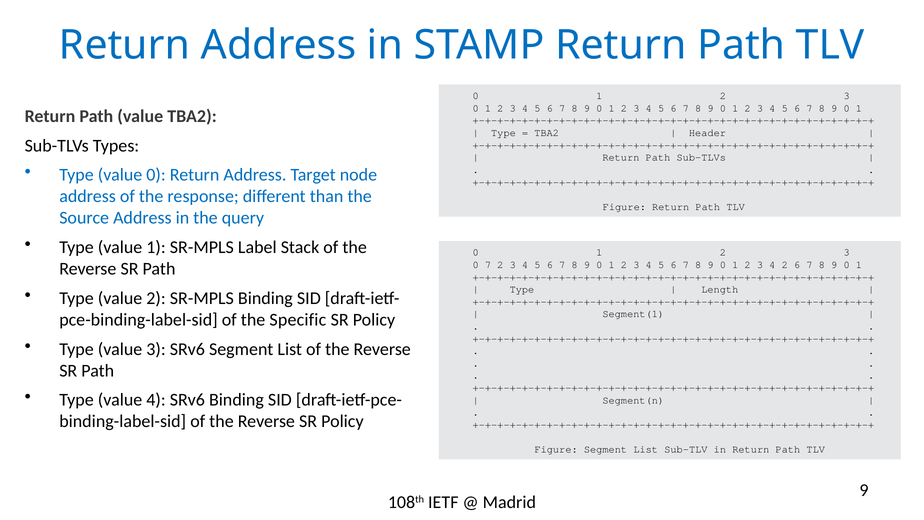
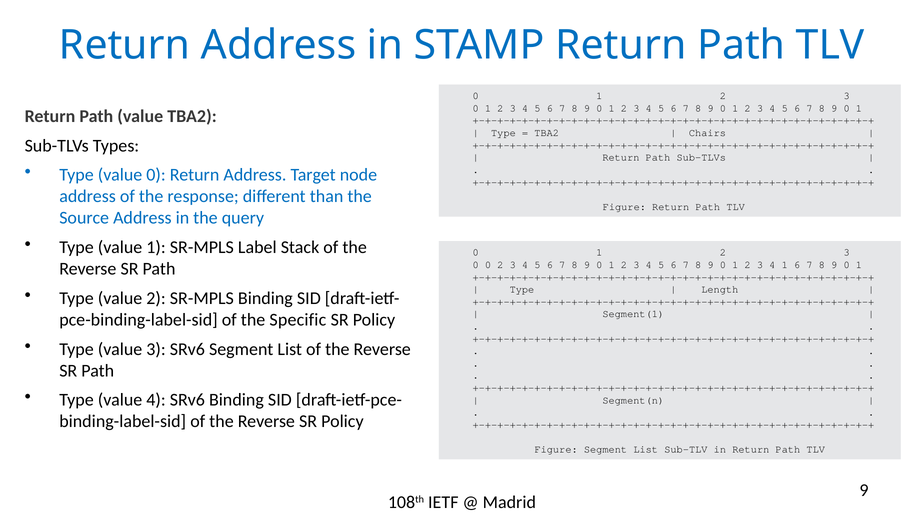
Header: Header -> Chairs (707, 133)
0 7: 7 -> 0 (488, 265)
4 2: 2 -> 1 (785, 265)
